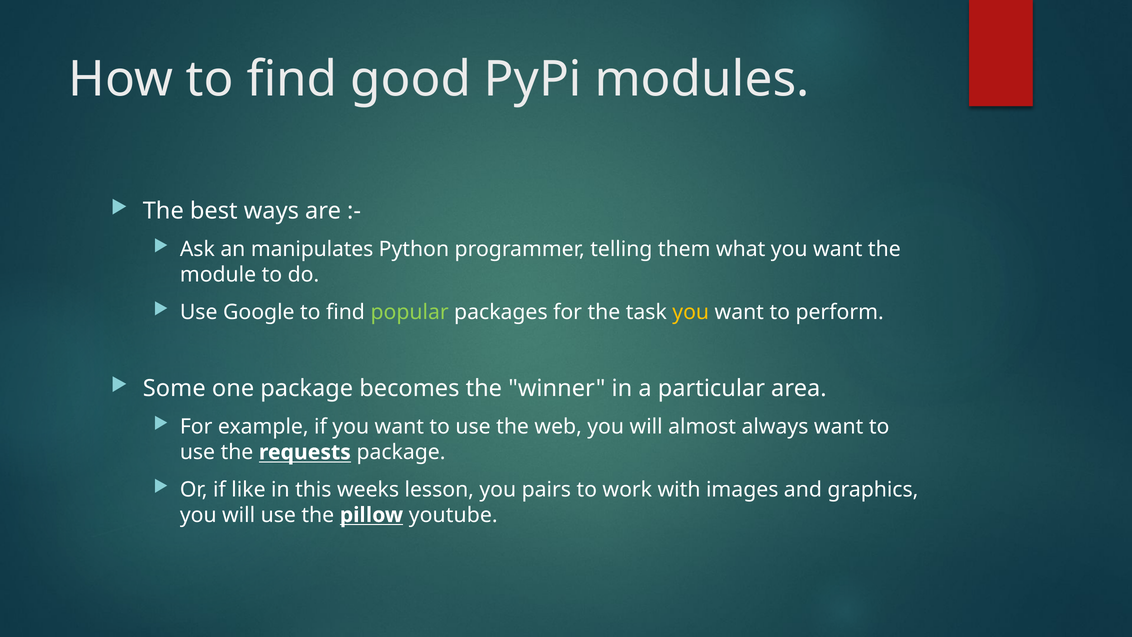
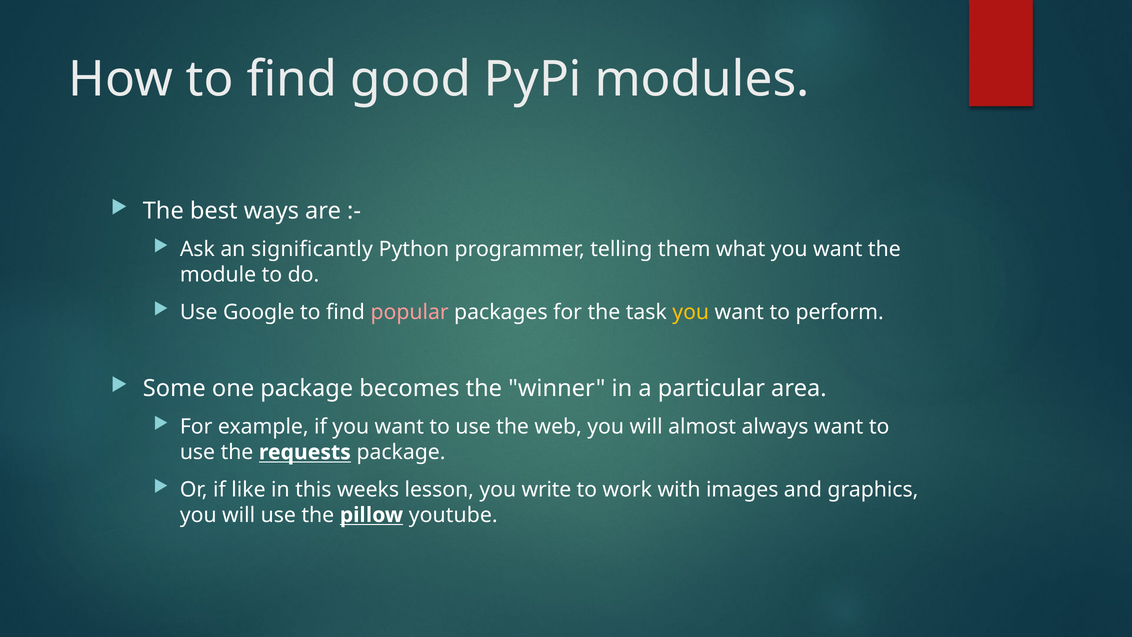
manipulates: manipulates -> significantly (312, 249)
popular colour: light green -> pink (410, 312)
pairs: pairs -> write (546, 489)
